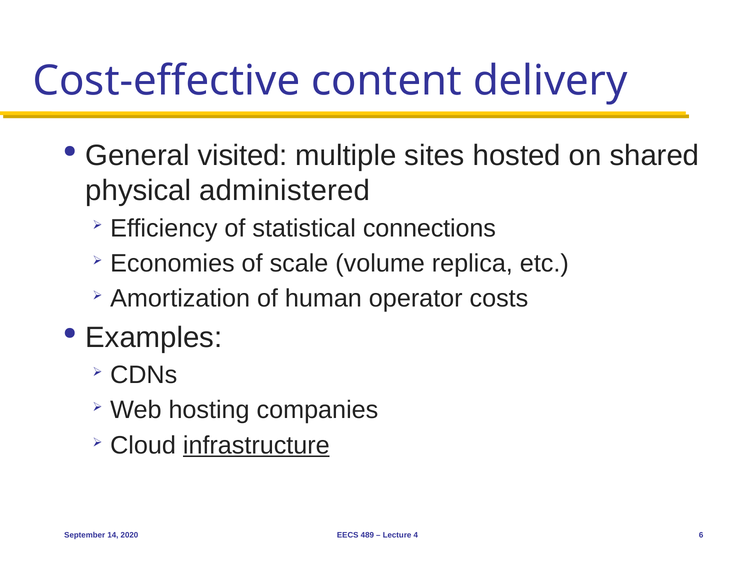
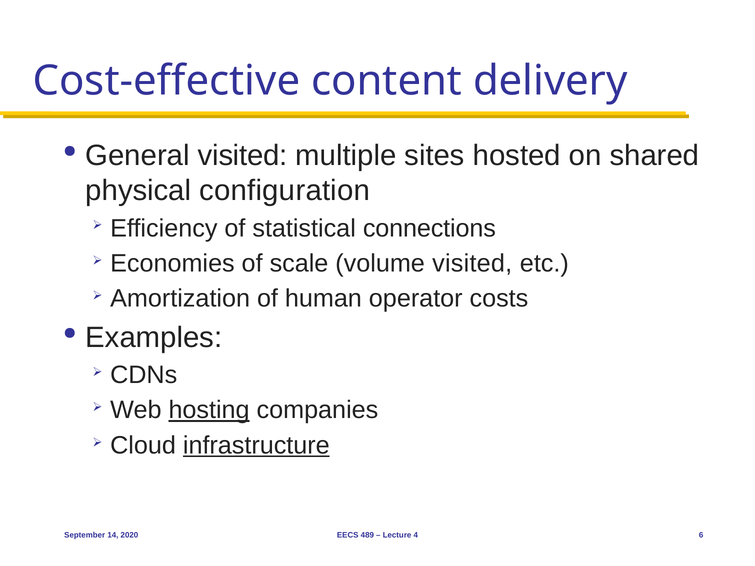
administered: administered -> configuration (285, 191)
volume replica: replica -> visited (472, 264)
hosting underline: none -> present (209, 410)
